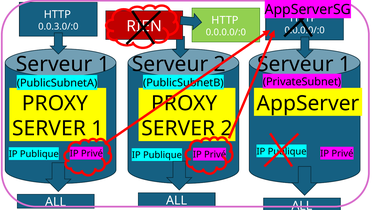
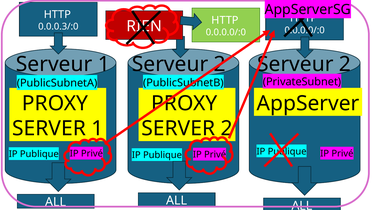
0.0.3.0/:0: 0.0.3.0/:0 -> 0.0.0.3/:0 (58, 27)
1: 1 -> 2 (345, 64)
